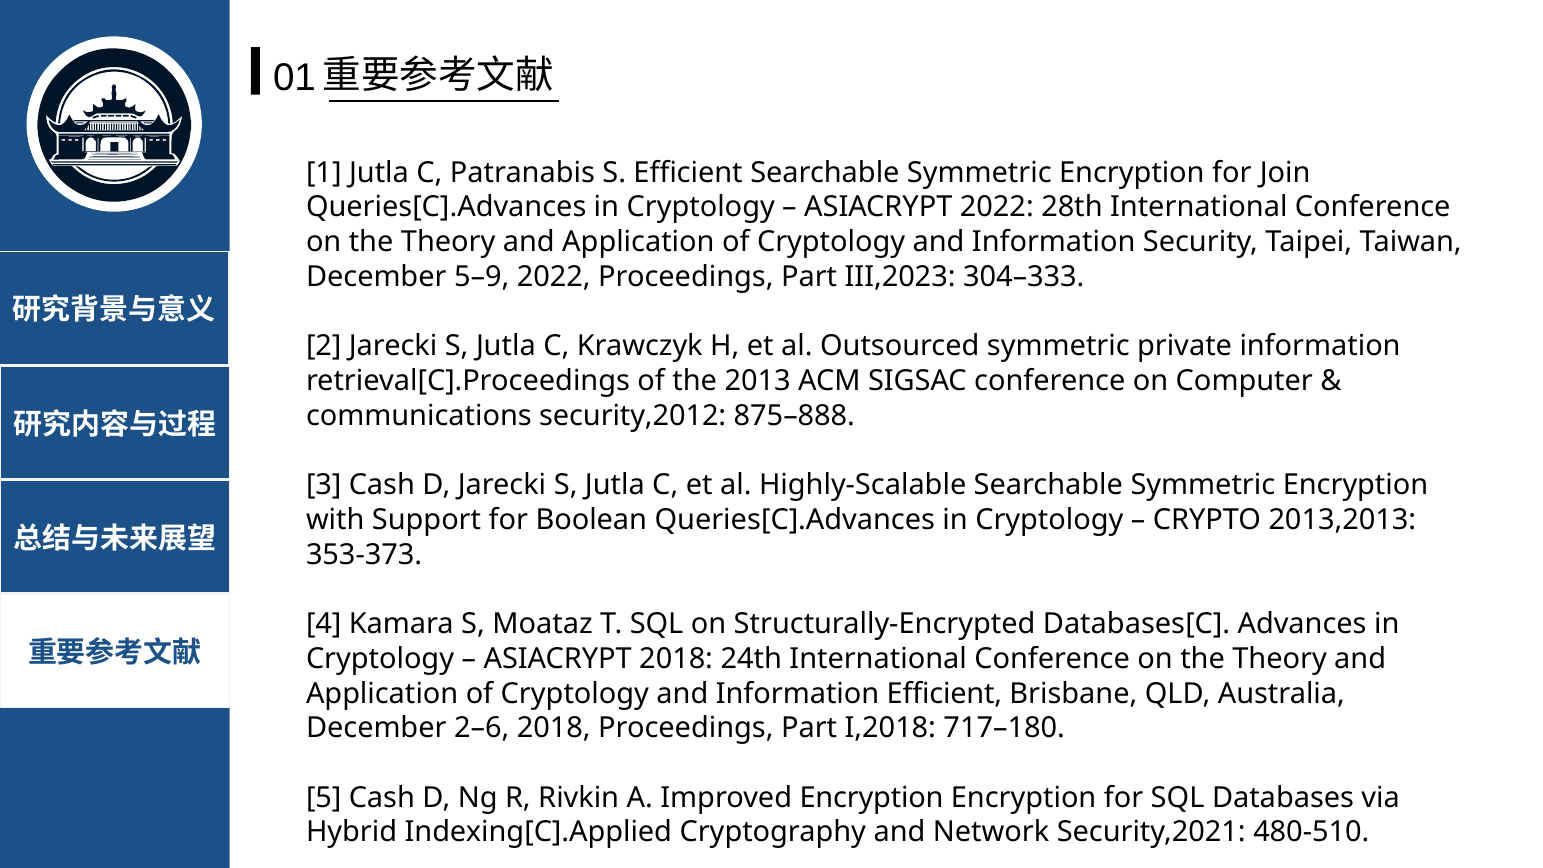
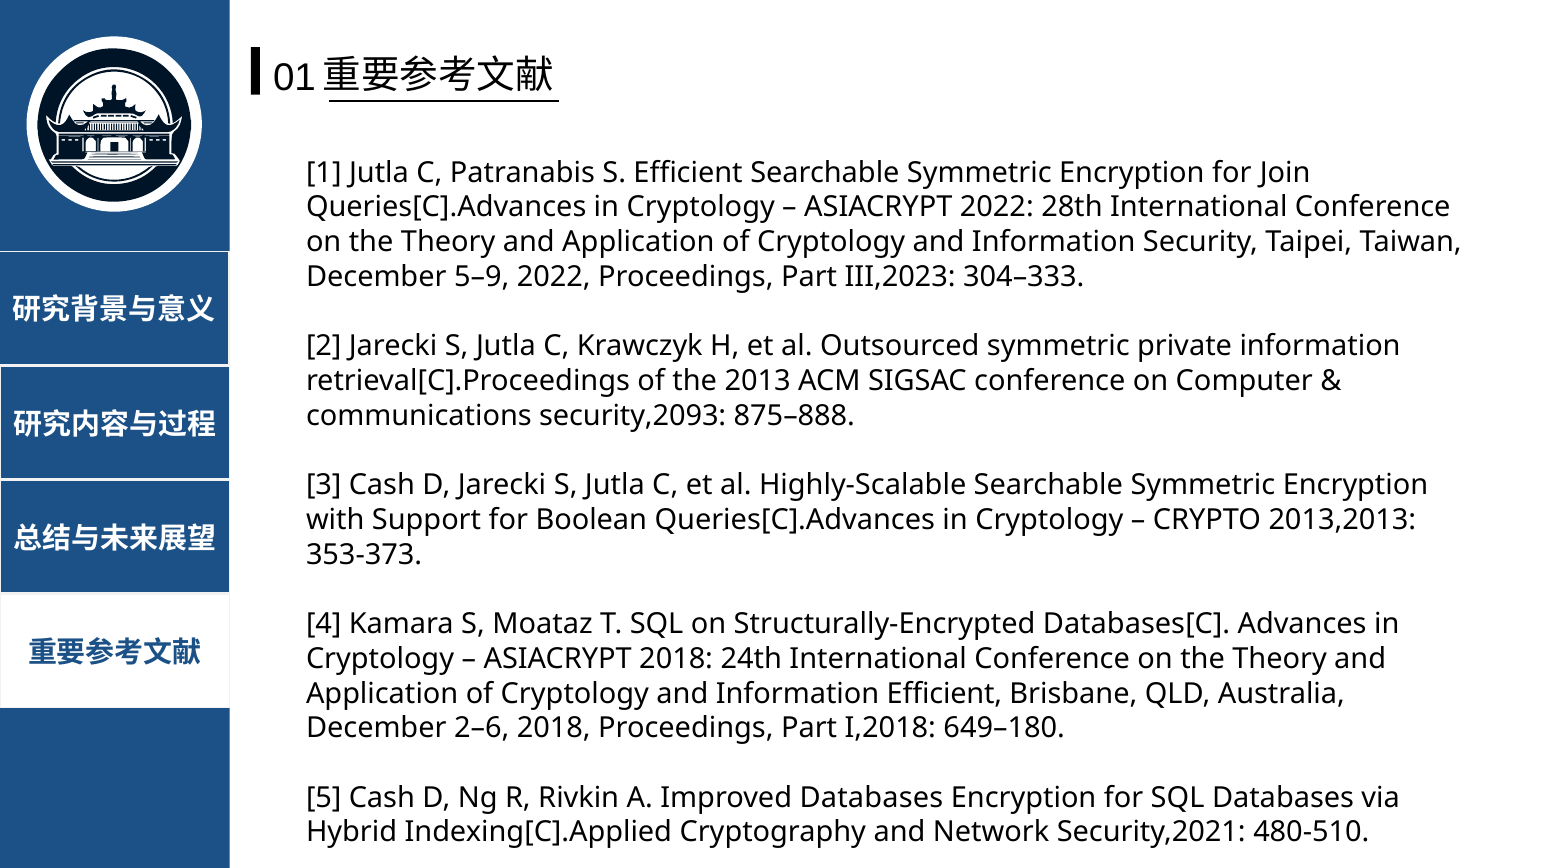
security,2012: security,2012 -> security,2093 (633, 416)
717–180: 717–180 -> 649–180 (1004, 728)
Improved Encryption: Encryption -> Databases (871, 798)
